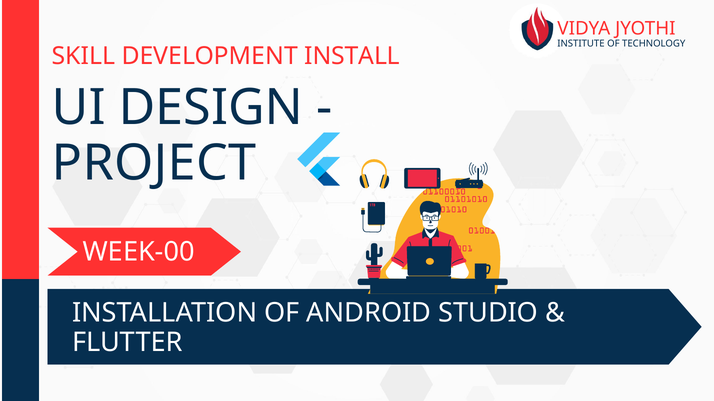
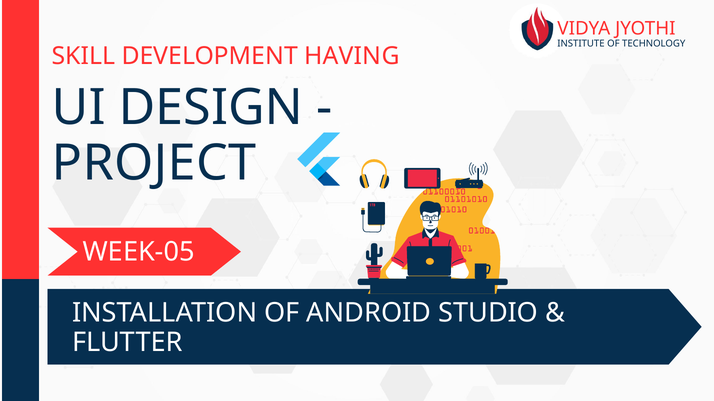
INSTALL: INSTALL -> HAVING (352, 56)
WEEK-00: WEEK-00 -> WEEK-05 (139, 252)
